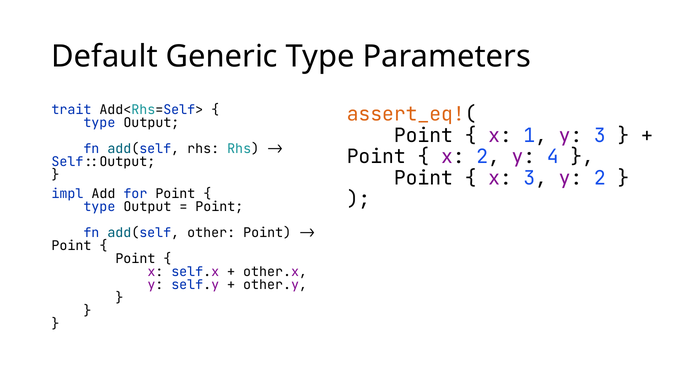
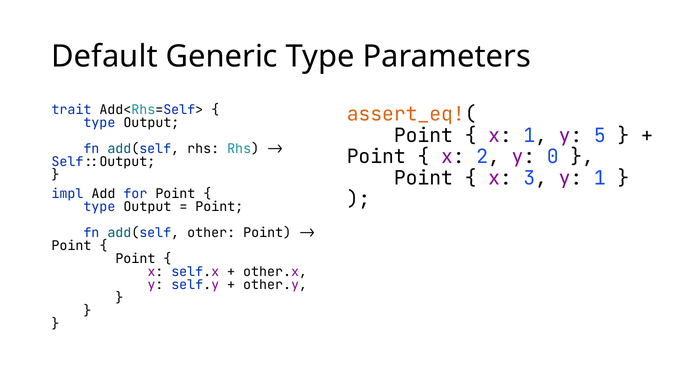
y 3: 3 -> 5 (600, 135)
4: 4 -> 0 (553, 157)
y 2: 2 -> 1 (600, 178)
